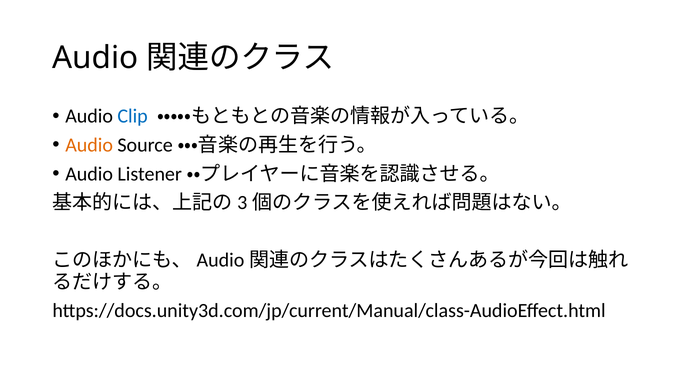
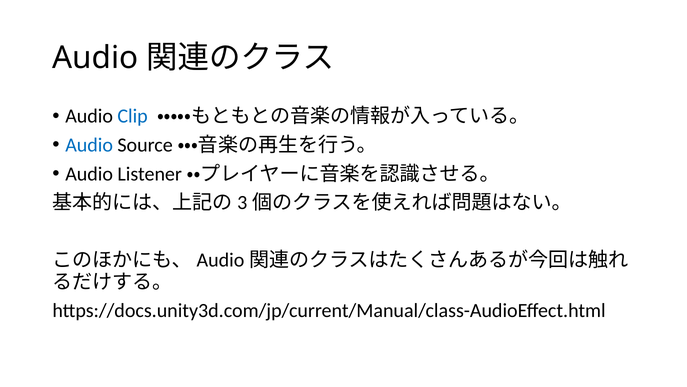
Audio colour: orange -> blue (89, 145)
